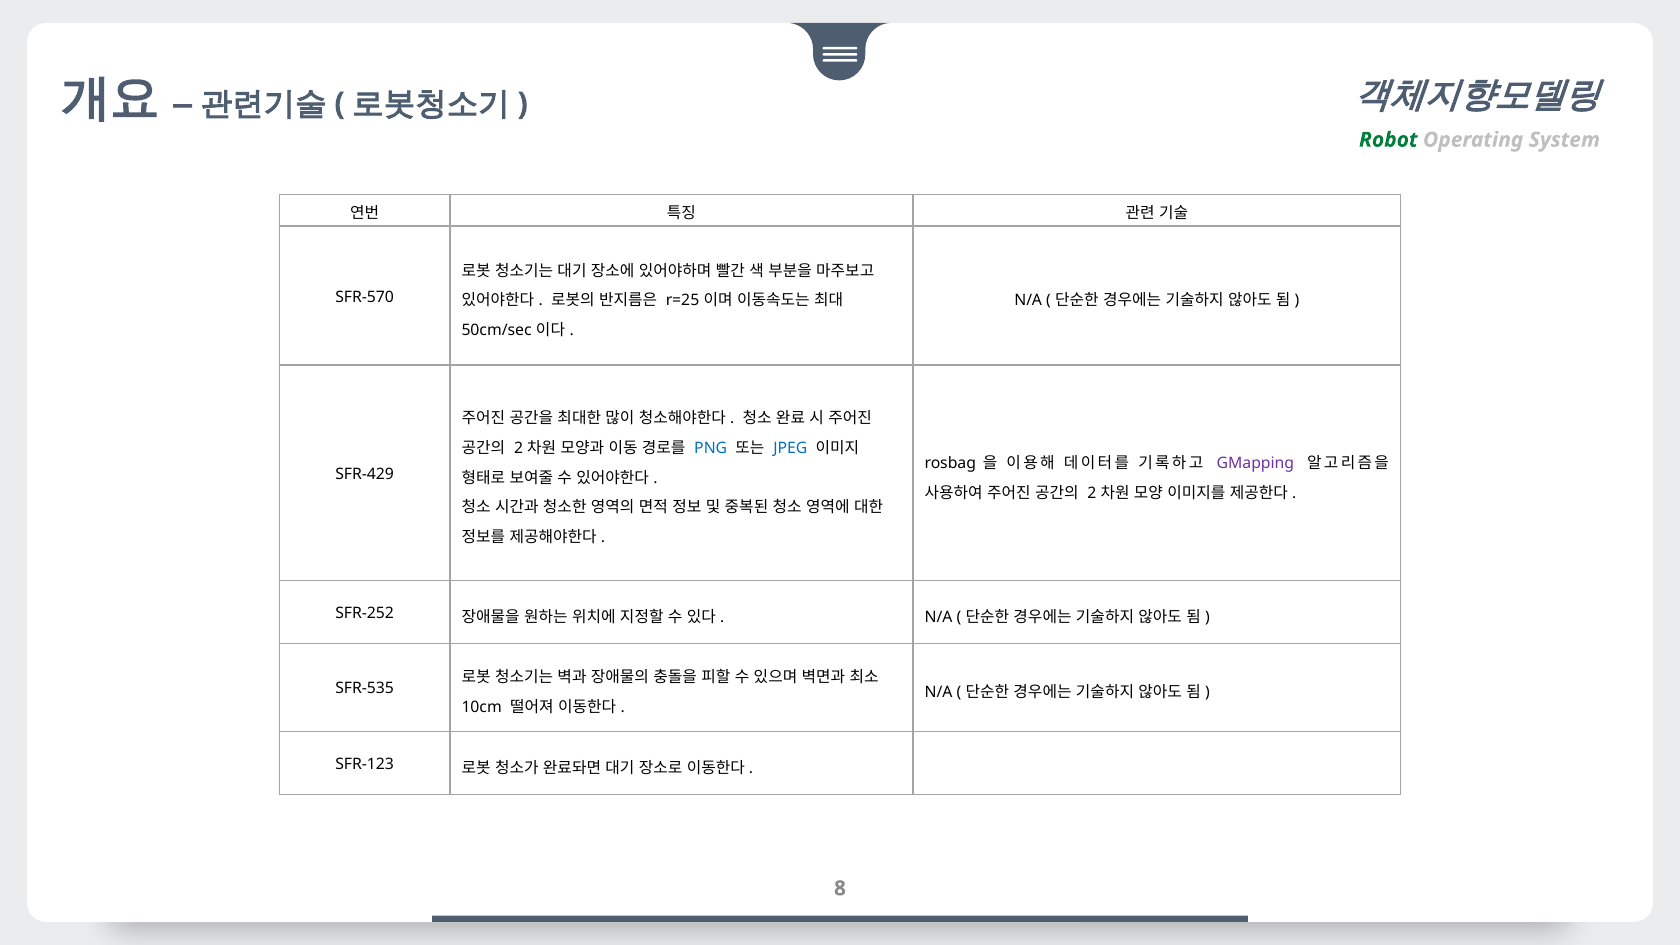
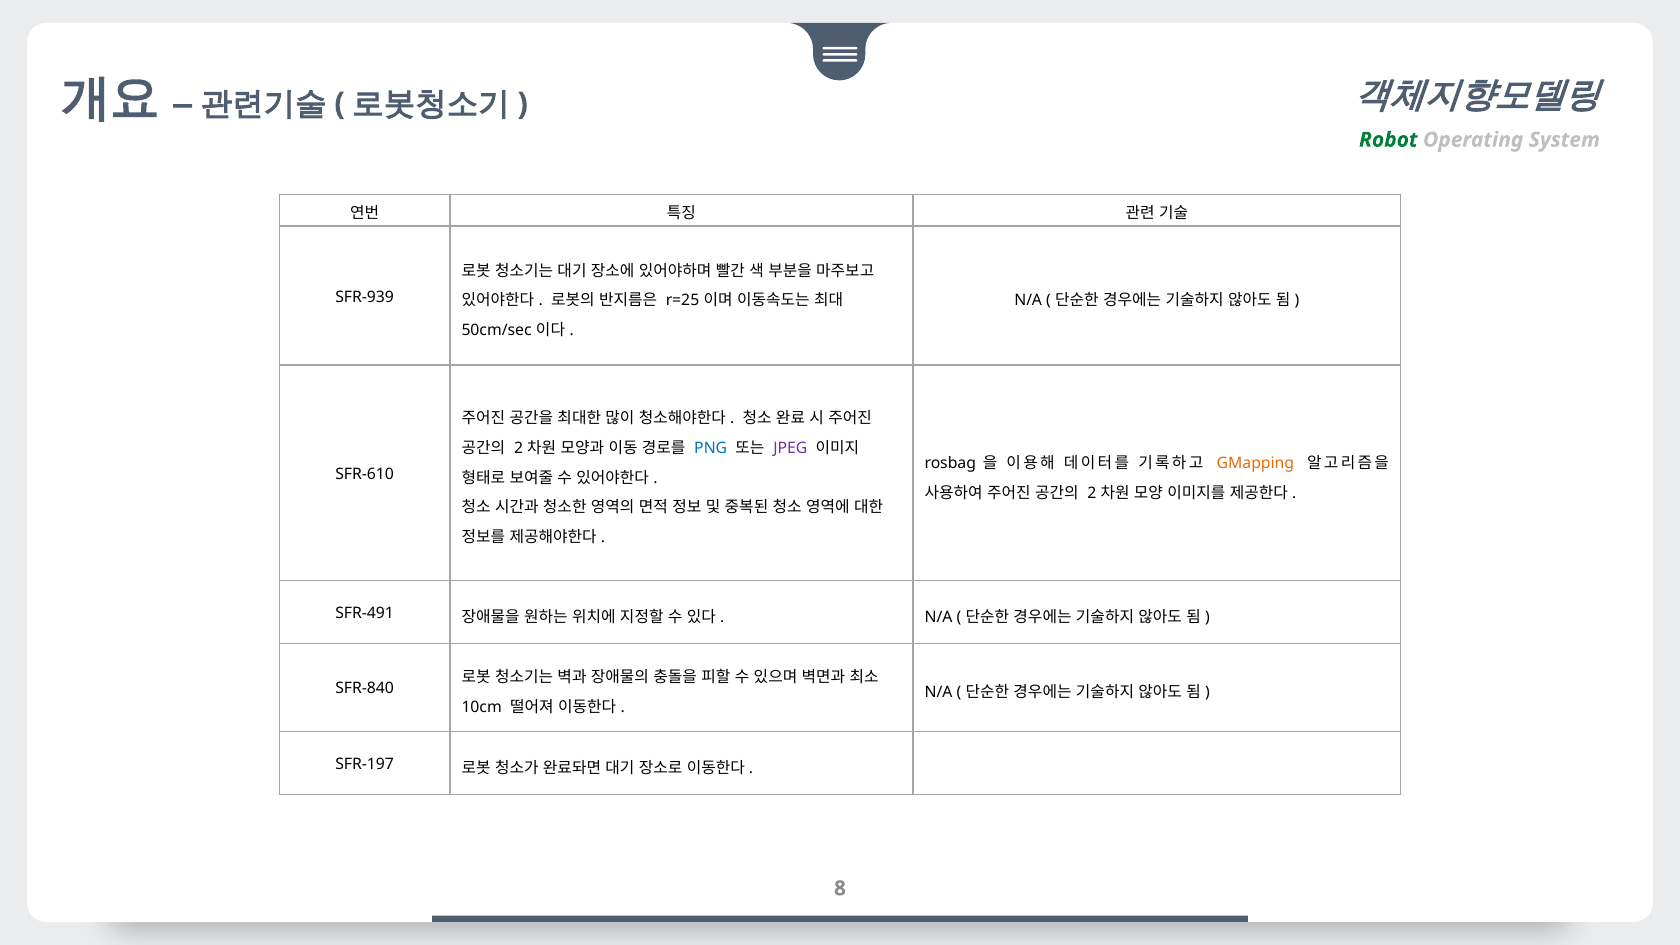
SFR-570: SFR-570 -> SFR-939 (365, 297)
JPEG colour: blue -> purple (790, 448)
GMapping colour: purple -> orange (1255, 463)
SFR-429: SFR-429 -> SFR-610 (365, 474)
SFR-252: SFR-252 -> SFR-491 (365, 613)
SFR-535: SFR-535 -> SFR-840 (365, 689)
SFR-123: SFR-123 -> SFR-197 (365, 764)
